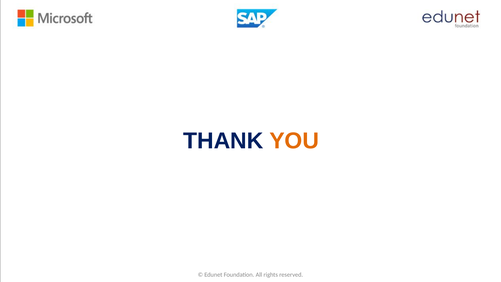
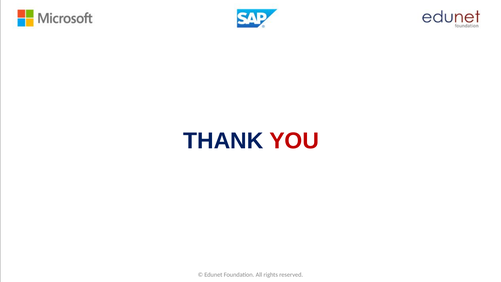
YOU colour: orange -> red (294, 141)
